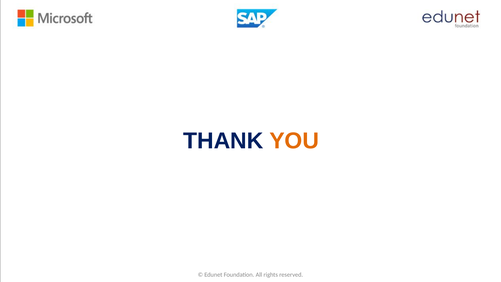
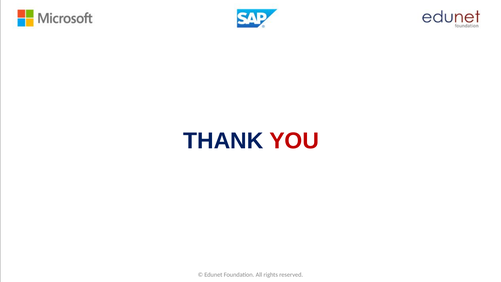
YOU colour: orange -> red (294, 141)
